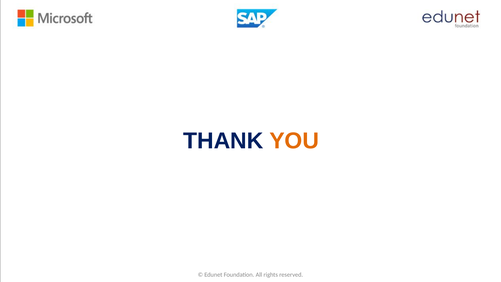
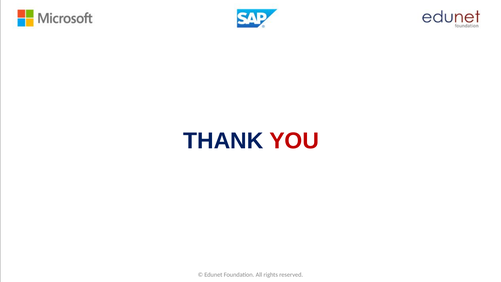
YOU colour: orange -> red (294, 141)
